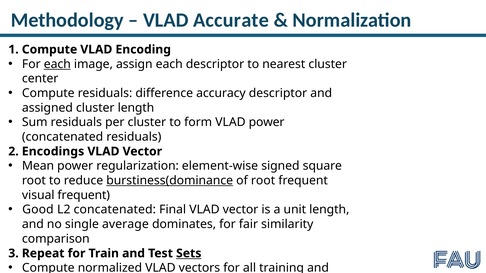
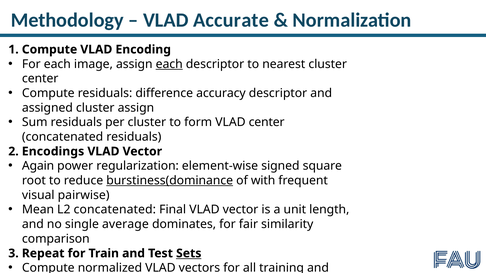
each underline: present -> none (57, 64)
each underline: none -> present (169, 64)
cluster length: length -> assign (136, 108)
VLAD power: power -> center (267, 122)
Mean: Mean -> Again (38, 166)
of root: root -> with (263, 181)
visual frequent: frequent -> pairwise (84, 195)
Good: Good -> Mean (38, 210)
